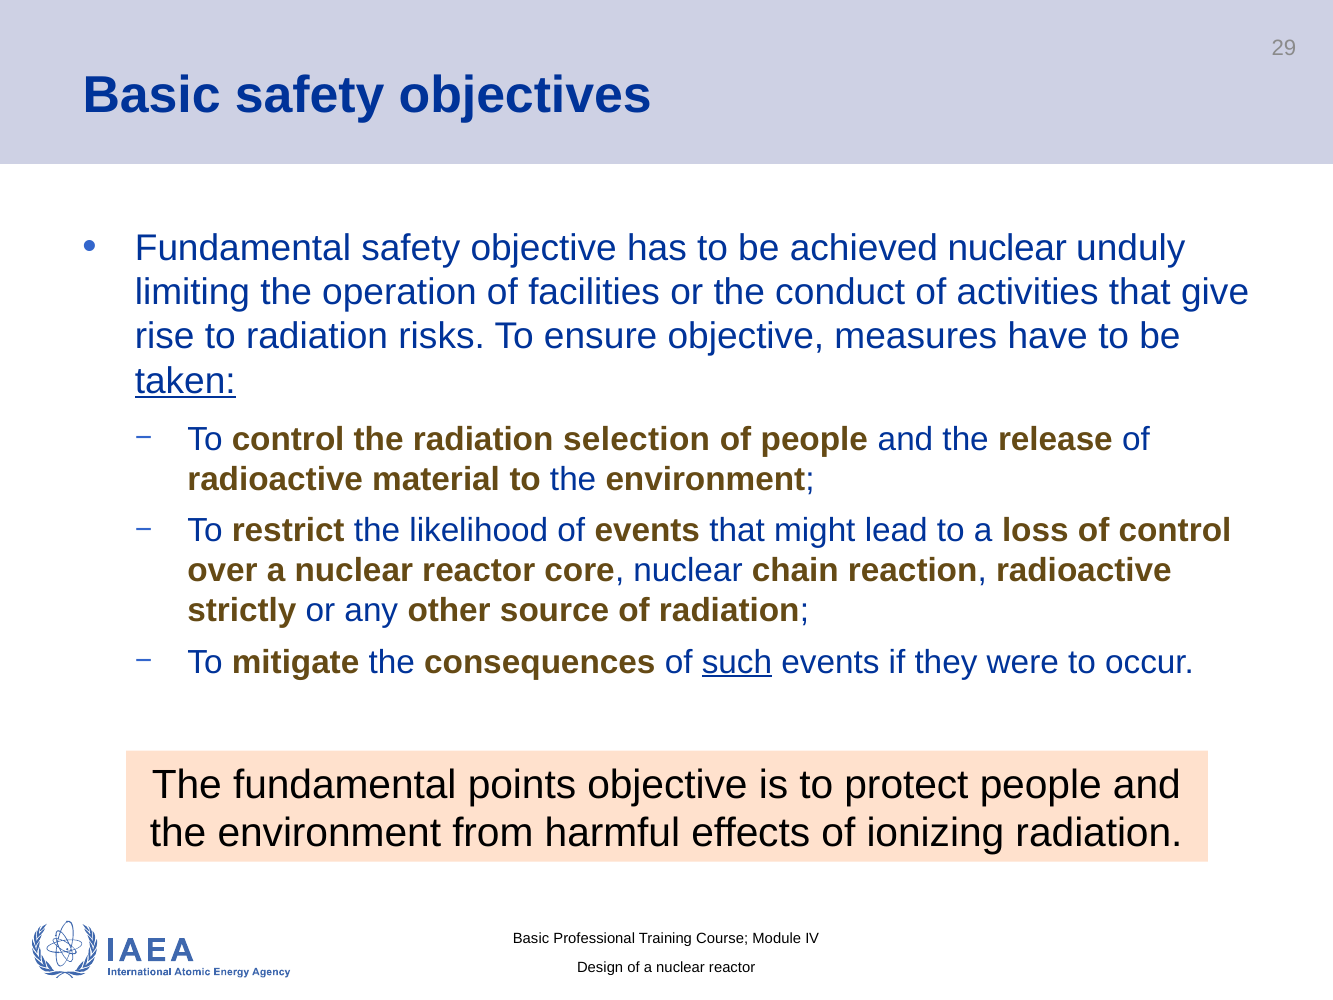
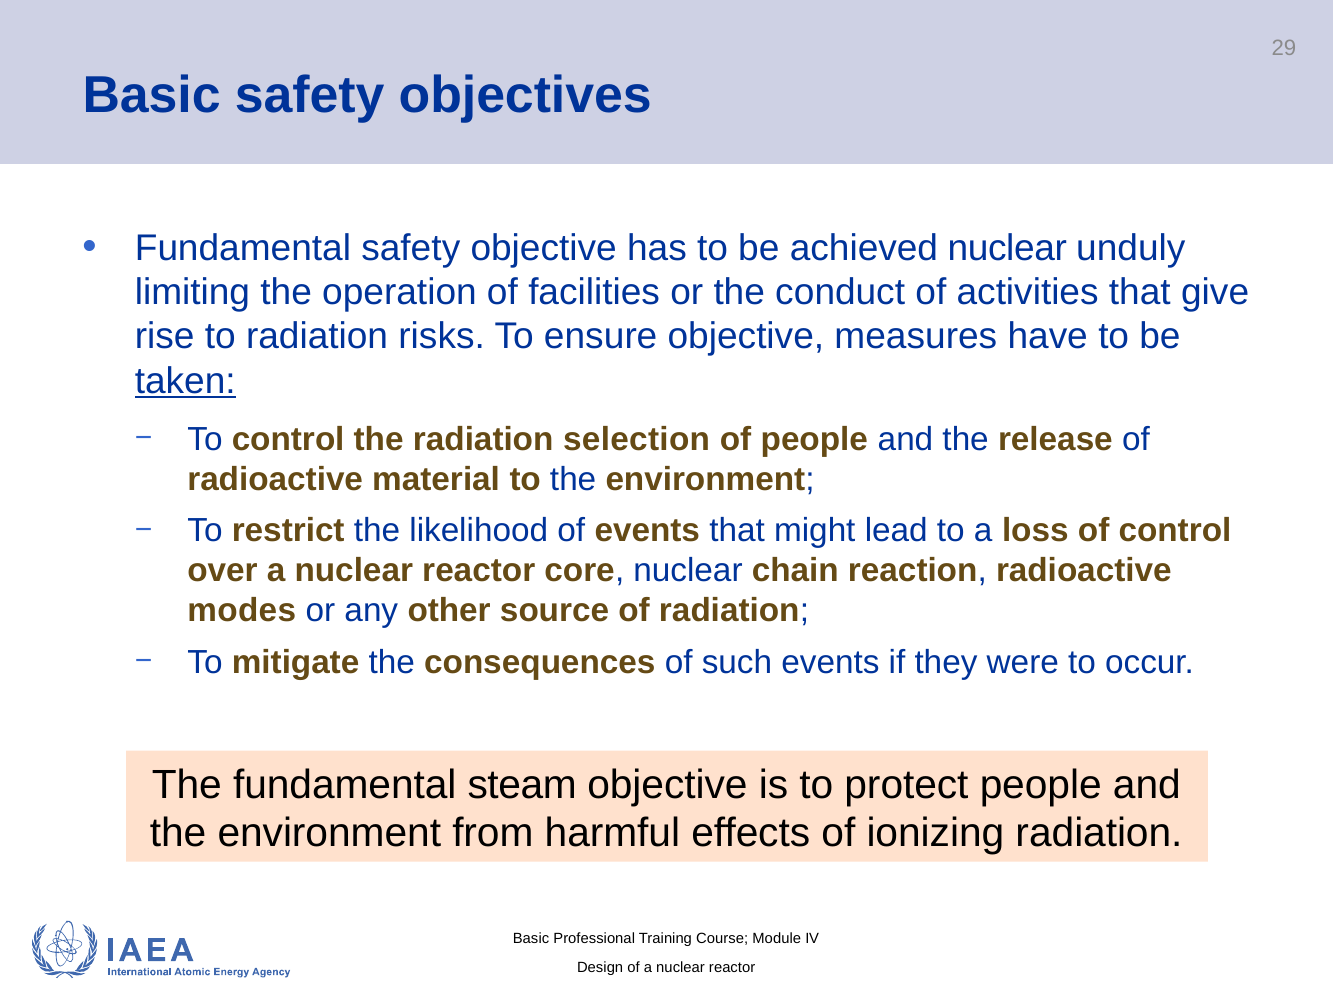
strictly: strictly -> modes (242, 611)
such underline: present -> none (737, 662)
points: points -> steam (522, 784)
